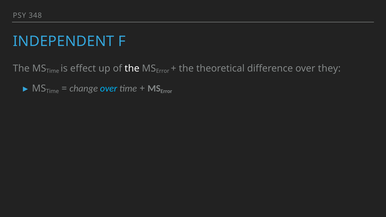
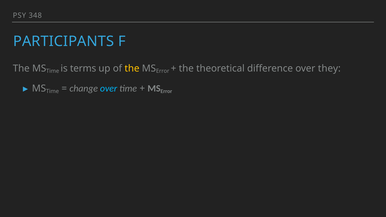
INDEPENDENT: INDEPENDENT -> PARTICIPANTS (64, 41)
effect: effect -> terms (83, 68)
the colour: white -> yellow (132, 68)
